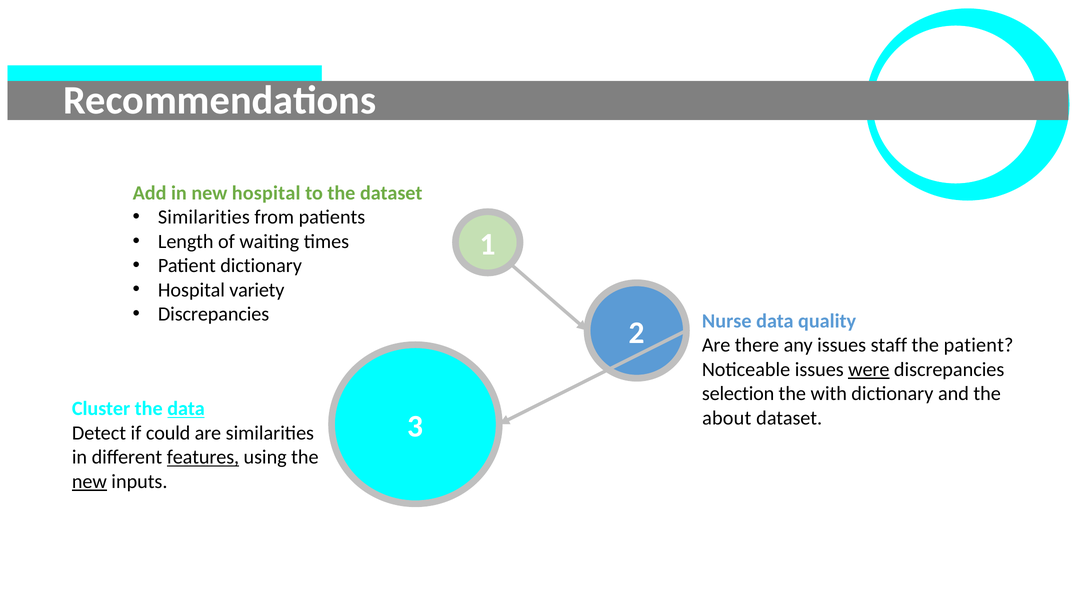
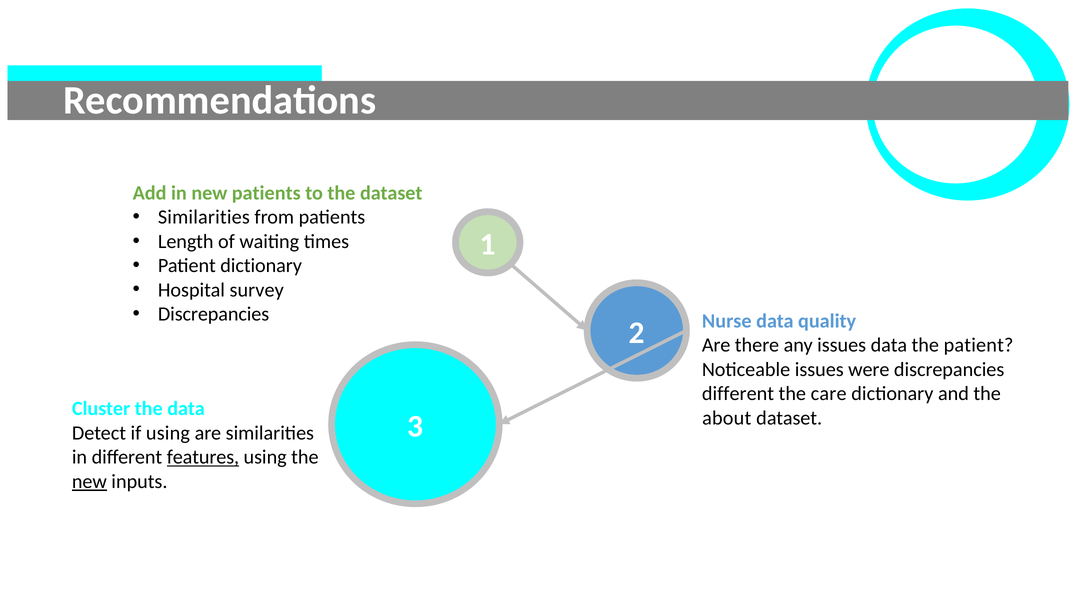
new hospital: hospital -> patients (266, 193)
variety: variety -> survey (257, 290)
issues staff: staff -> data (889, 345)
were underline: present -> none (869, 369)
selection: selection -> different (738, 394)
with: with -> care (829, 394)
data underline: present -> none (186, 409)
if could: could -> using (168, 433)
